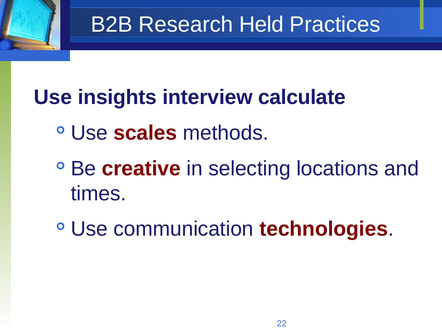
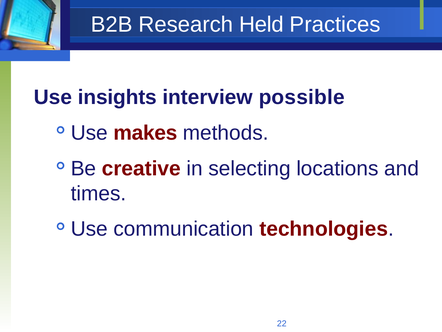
calculate: calculate -> possible (302, 97)
scales: scales -> makes (145, 133)
